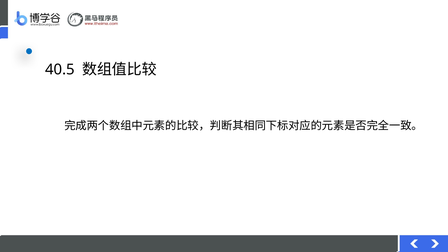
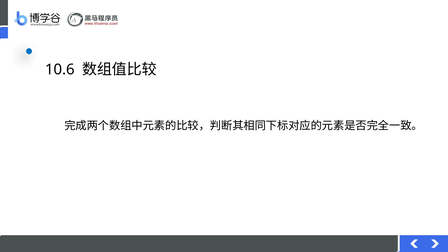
40.5: 40.5 -> 10.6 (60, 70)
